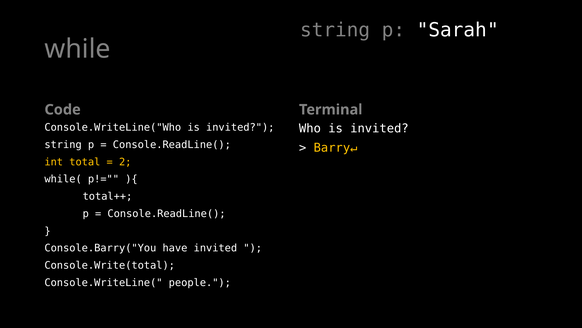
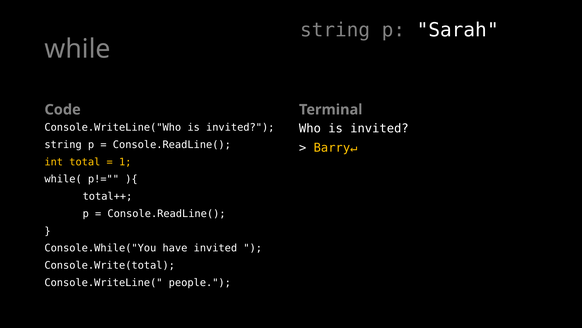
2: 2 -> 1 (125, 162)
Console.Barry("You: Console.Barry("You -> Console.While("You (100, 248)
